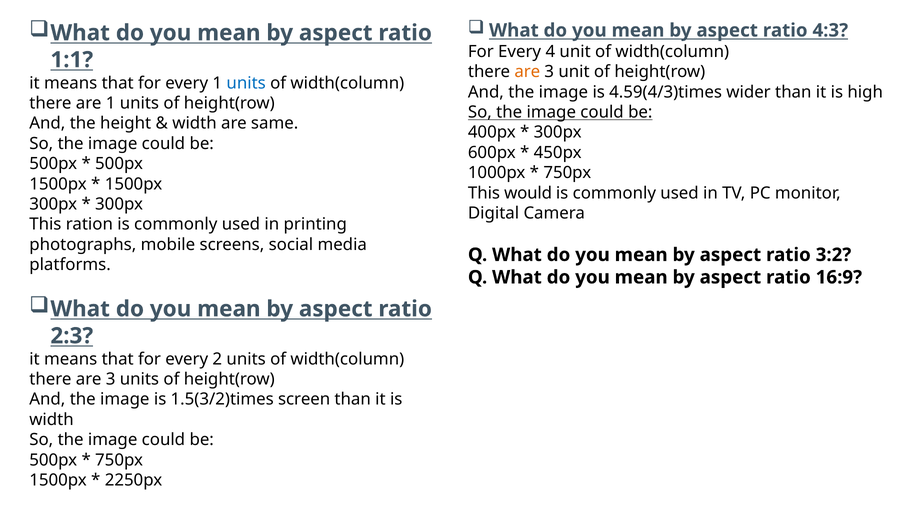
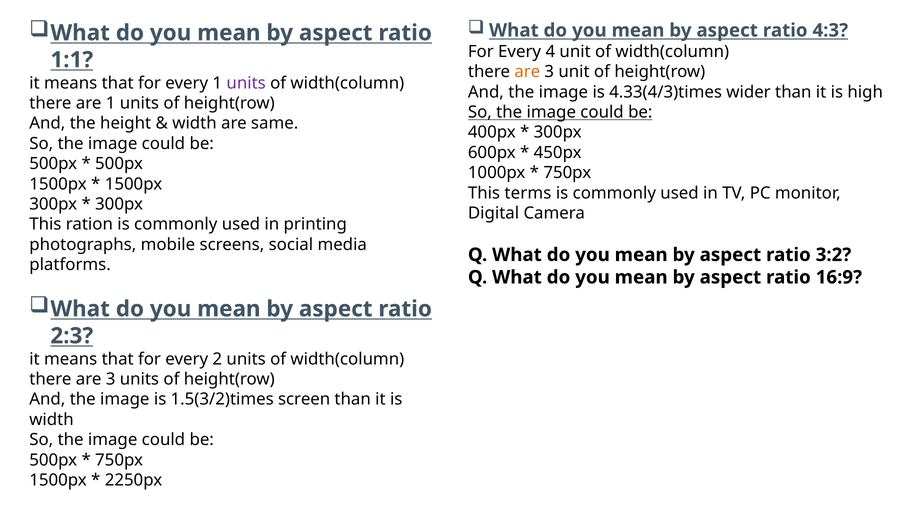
units colour: blue -> purple (246, 83)
4.59(4/3)times: 4.59(4/3)times -> 4.33(4/3)times (666, 92)
would: would -> terms (528, 193)
